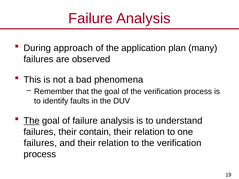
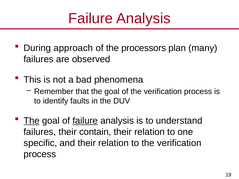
application: application -> processors (144, 48)
failure underline: none -> present (85, 121)
failures: failures -> specific (40, 143)
